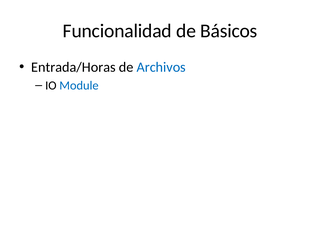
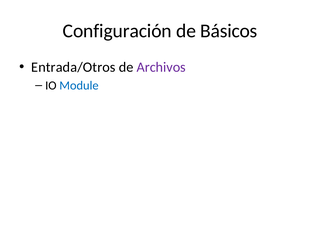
Funcionalidad: Funcionalidad -> Configuración (117, 31)
Entrada/Horas: Entrada/Horas -> Entrada/Otros (73, 67)
Archivos colour: blue -> purple (161, 67)
